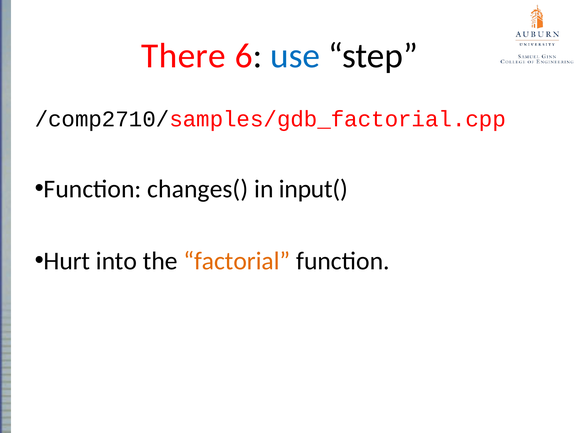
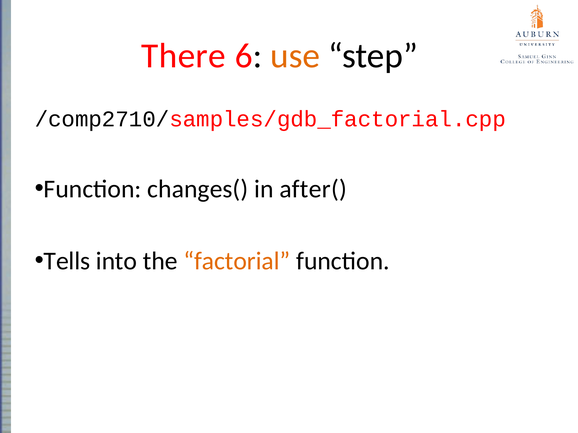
use colour: blue -> orange (295, 56)
input(: input( -> after( (313, 189)
Hurt: Hurt -> Tells (67, 261)
